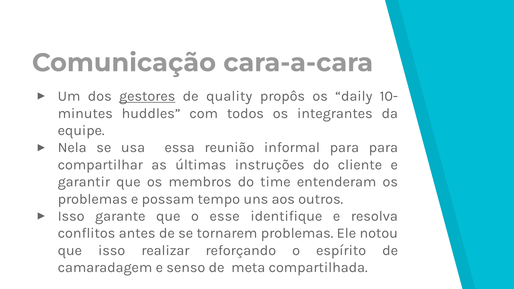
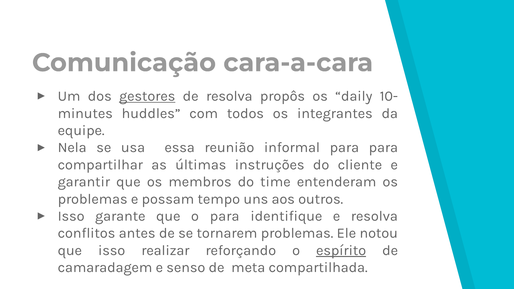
de quality: quality -> resolva (229, 96)
o esse: esse -> para (225, 216)
espírito underline: none -> present (341, 251)
